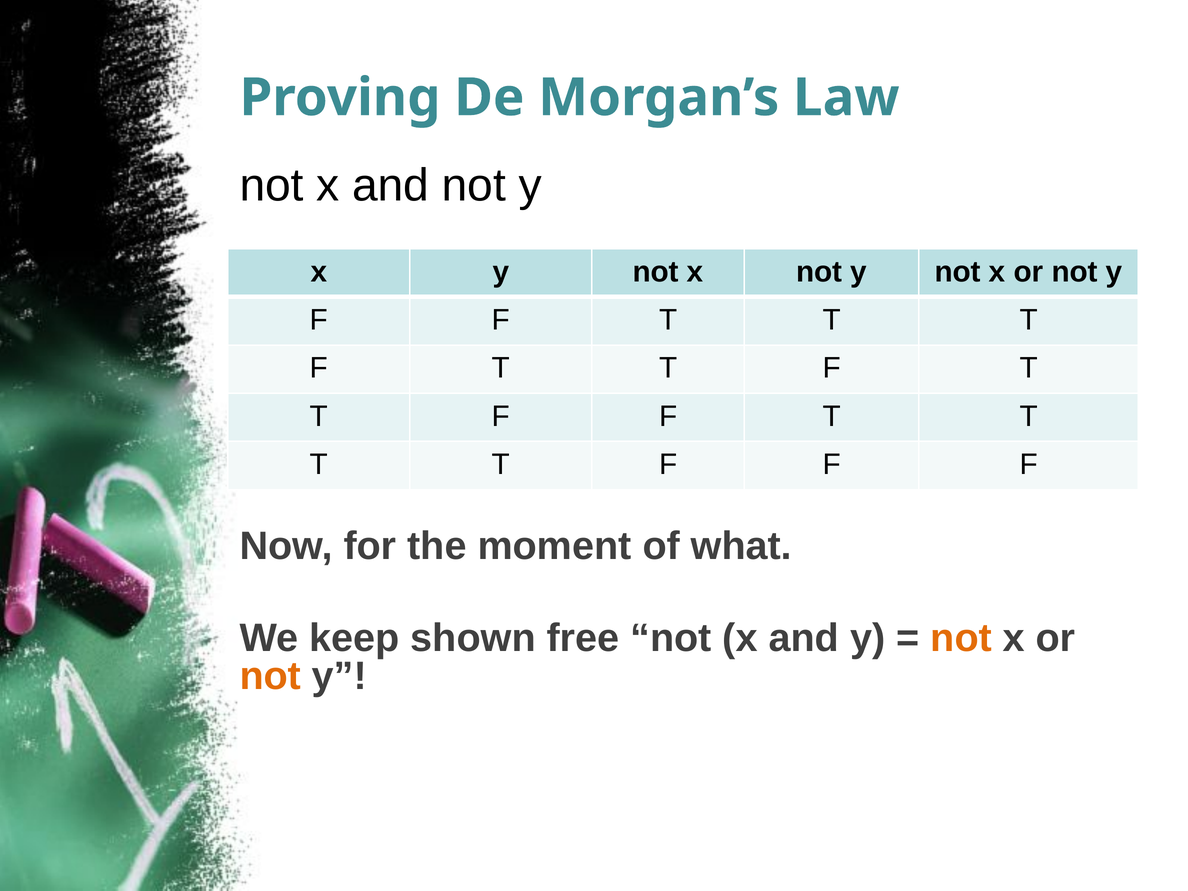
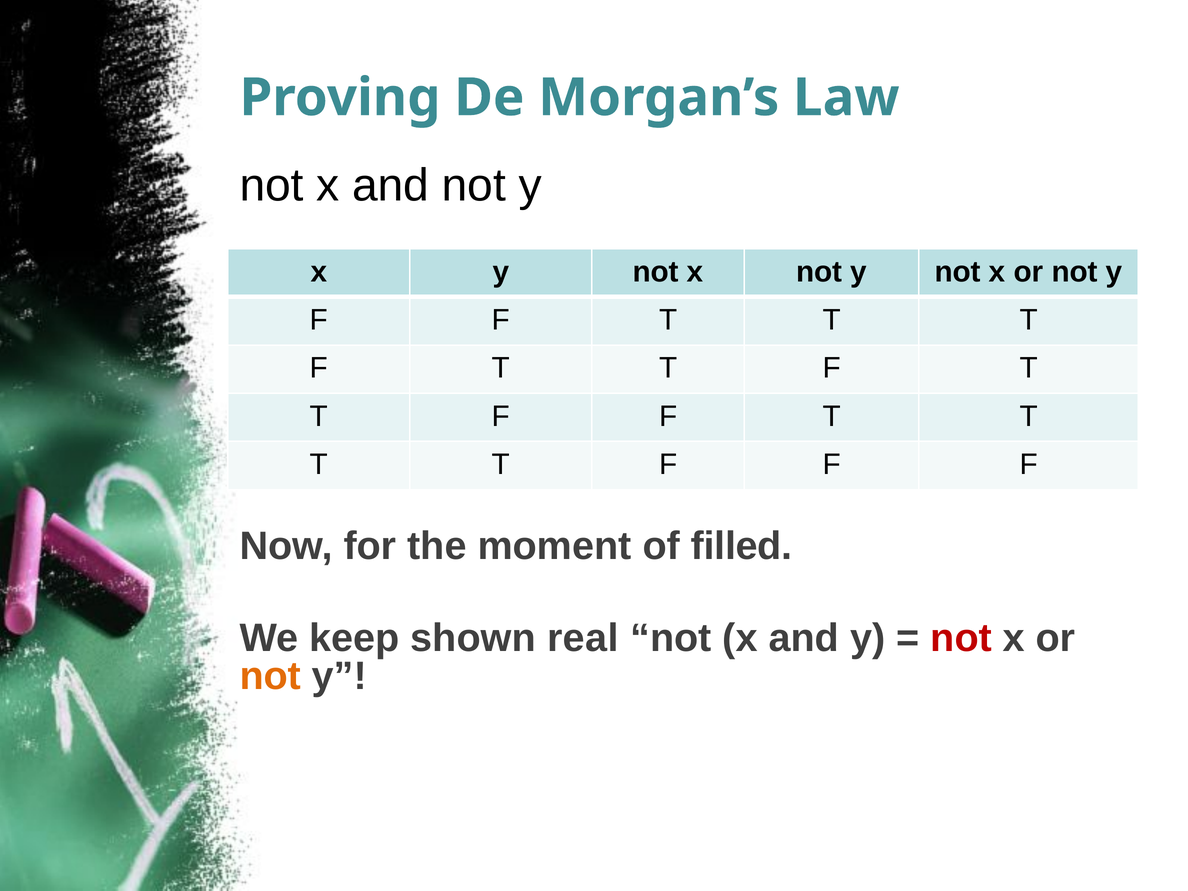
what: what -> filled (742, 546)
free: free -> real (583, 638)
not colour: orange -> red (961, 638)
